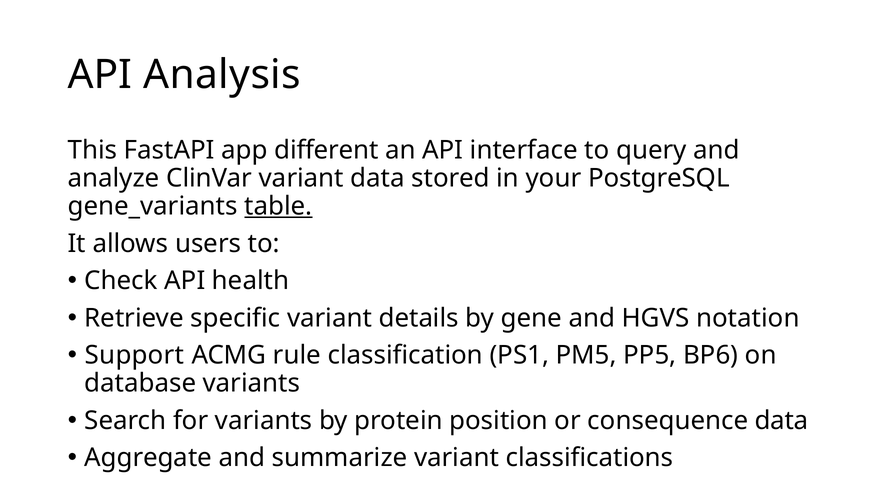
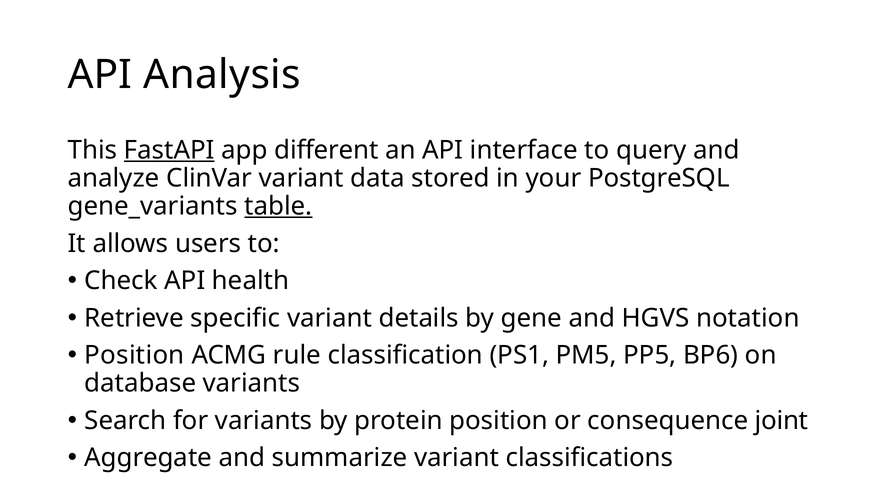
FastAPI underline: none -> present (169, 150)
Support: Support -> Position (134, 355)
consequence data: data -> joint (782, 421)
